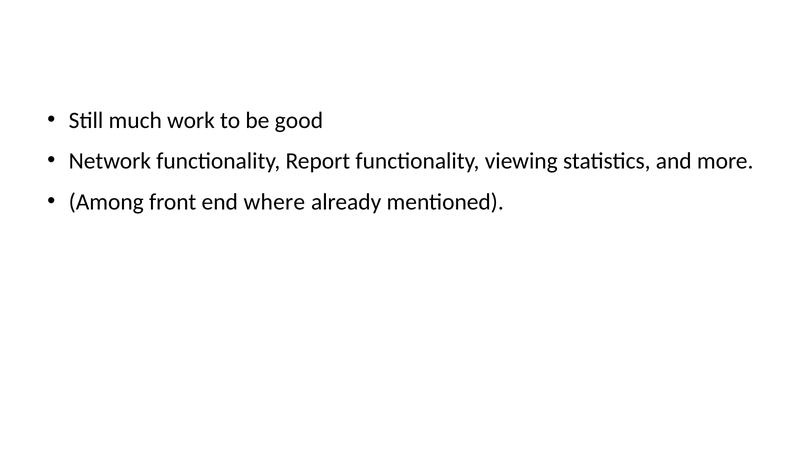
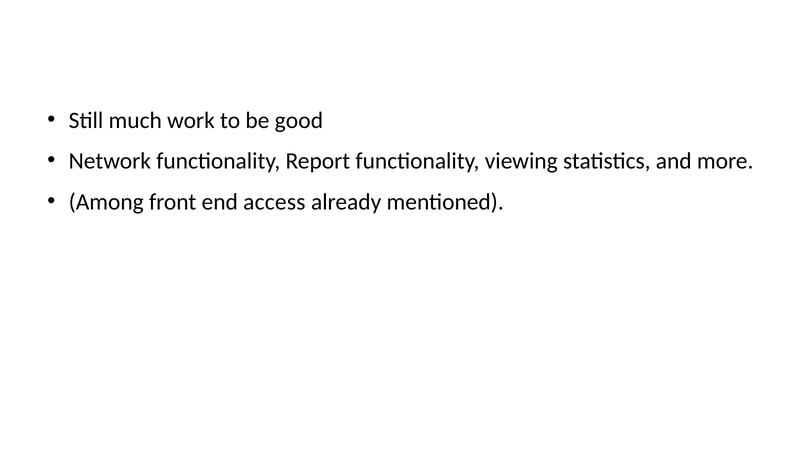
where: where -> access (274, 202)
